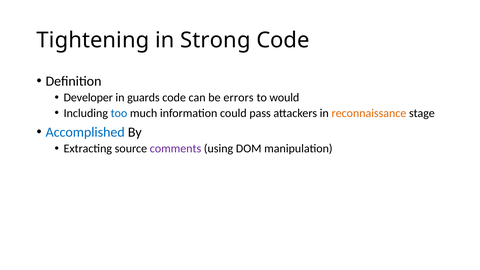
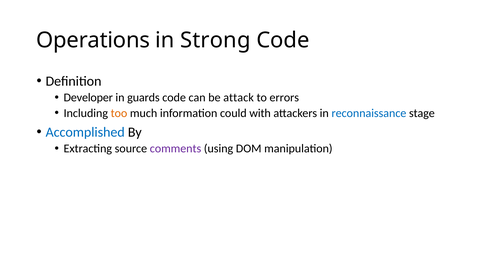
Tightening: Tightening -> Operations (93, 40)
errors: errors -> attack (239, 98)
would: would -> errors (284, 98)
too colour: blue -> orange (119, 113)
pass: pass -> with (260, 113)
reconnaissance colour: orange -> blue (369, 113)
